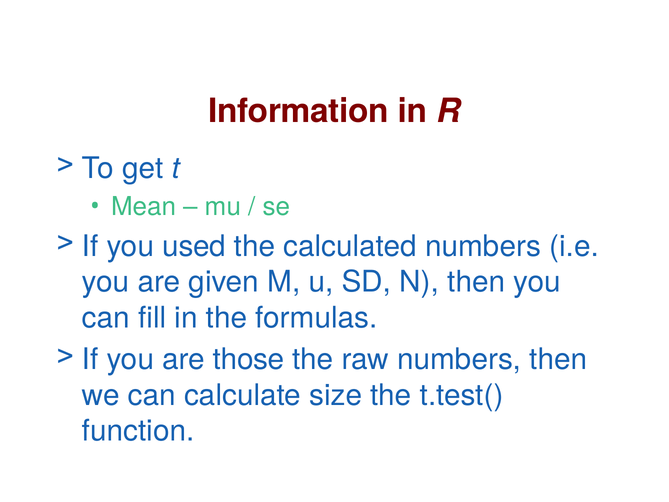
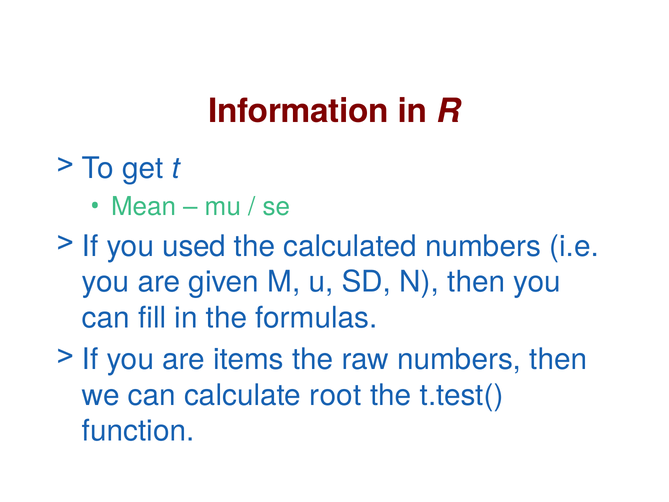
those: those -> items (249, 359)
size: size -> root (336, 395)
